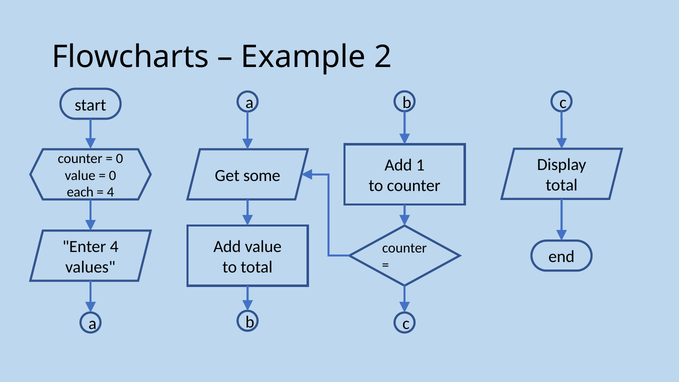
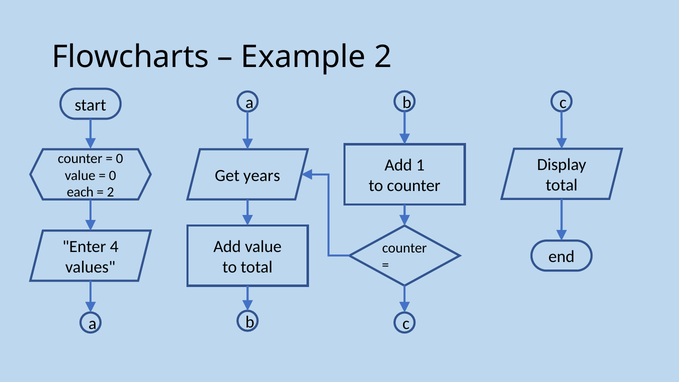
some: some -> years (262, 175)
4: 4 -> 2 (111, 192)
